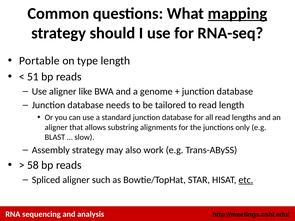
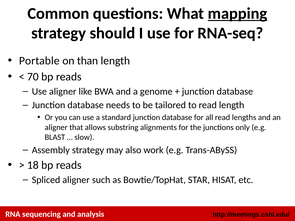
type: type -> than (88, 61)
51: 51 -> 70 (33, 77)
58: 58 -> 18 (33, 165)
etc underline: present -> none (246, 180)
